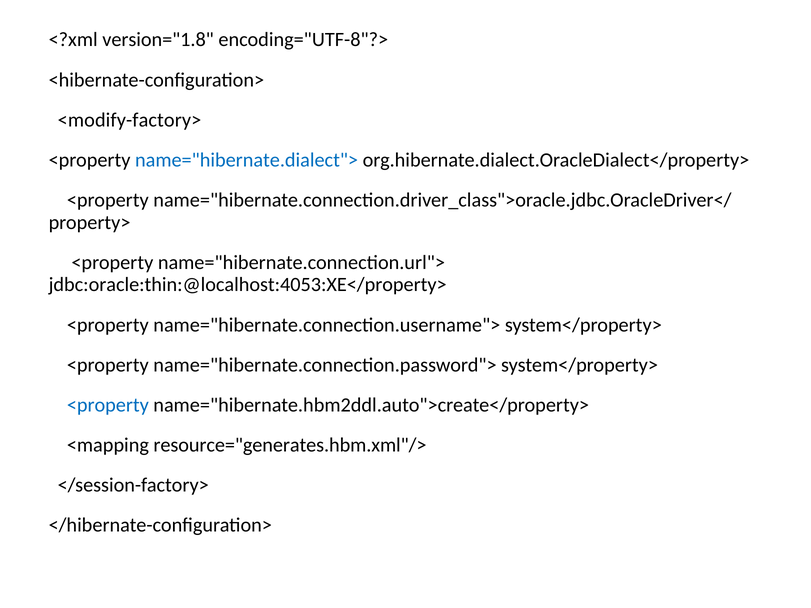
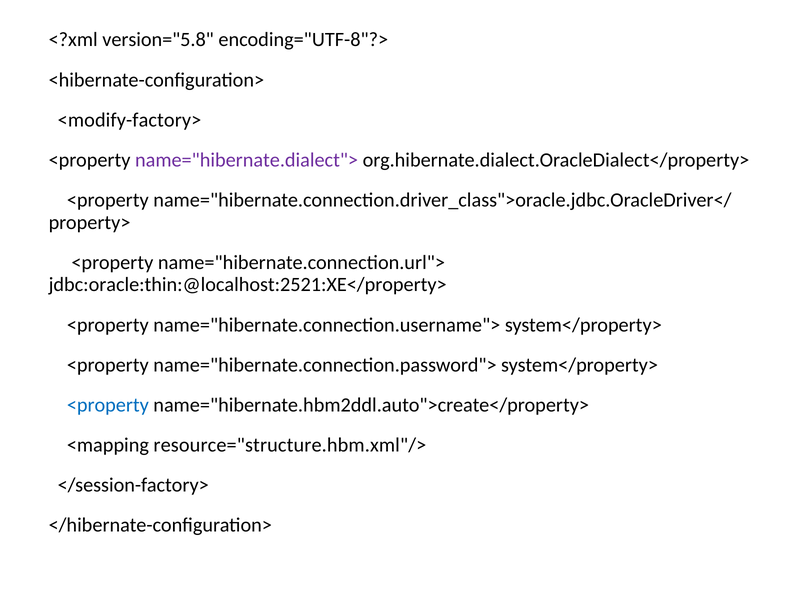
version="1.8: version="1.8 -> version="5.8 (158, 40)
name="hibernate.dialect"> colour: blue -> purple (247, 160)
jdbc:oracle:thin:@localhost:4053:XE</property>: jdbc:oracle:thin:@localhost:4053:XE</property> -> jdbc:oracle:thin:@localhost:2521:XE</property> (248, 285)
resource="generates.hbm.xml"/>: resource="generates.hbm.xml"/> -> resource="structure.hbm.xml"/> (290, 445)
